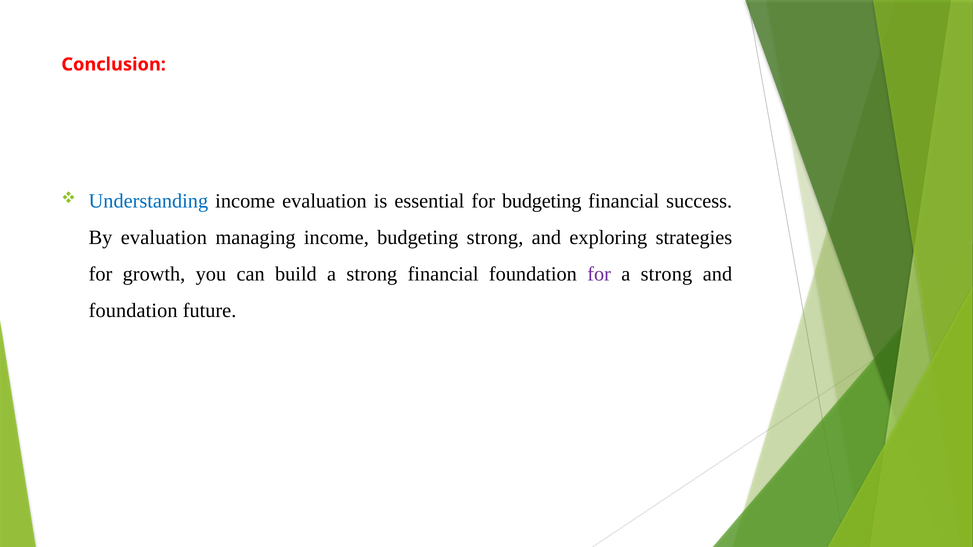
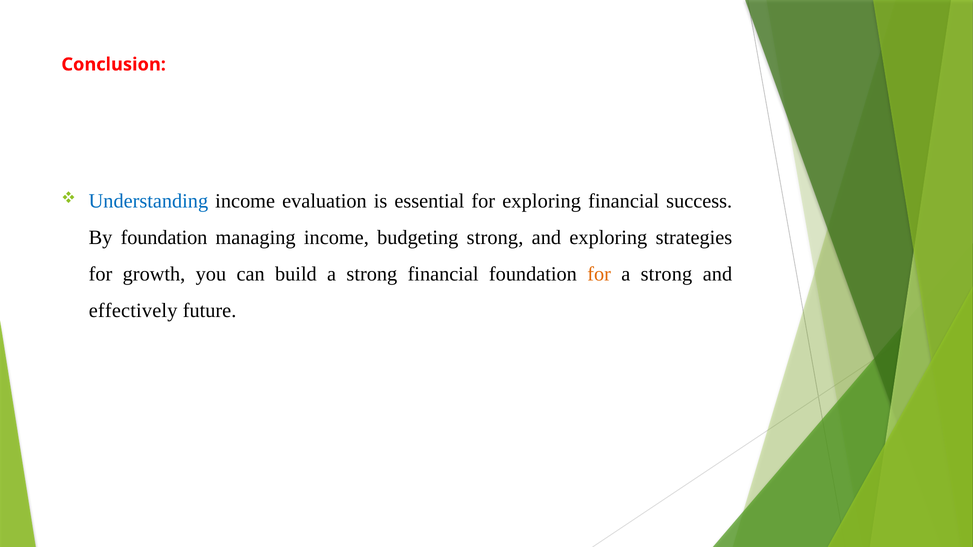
for budgeting: budgeting -> exploring (542, 201)
By evaluation: evaluation -> foundation (164, 238)
for colour: purple -> orange (599, 274)
foundation: foundation -> effectively (133, 311)
